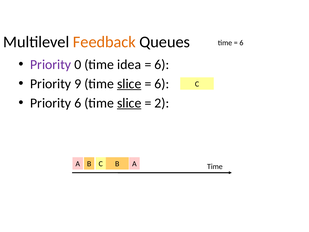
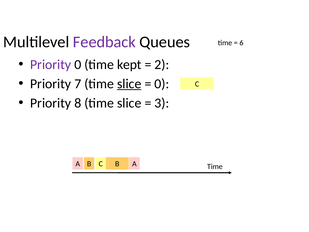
Feedback colour: orange -> purple (104, 42)
idea: idea -> kept (129, 64)
6: 6 -> 2 (162, 64)
9: 9 -> 7 (78, 84)
6: 6 -> 0 (162, 84)
Priority 6: 6 -> 8 (78, 103)
slice underline: present -> none (129, 103)
2: 2 -> 3 (162, 103)
